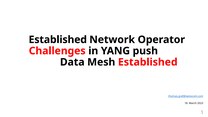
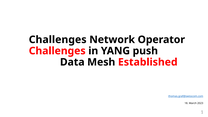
Established: Established -> Challenges (58, 40)
